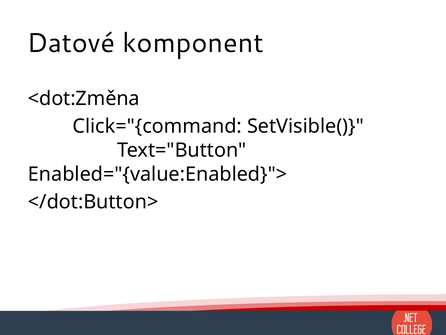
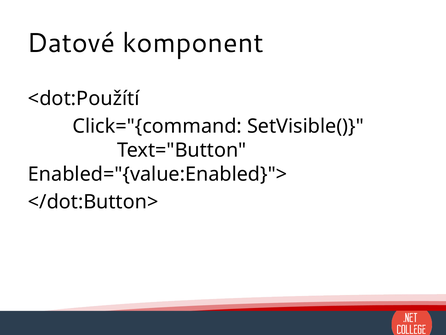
<dot:Změna: <dot:Změna -> <dot:Použítí (84, 98)
